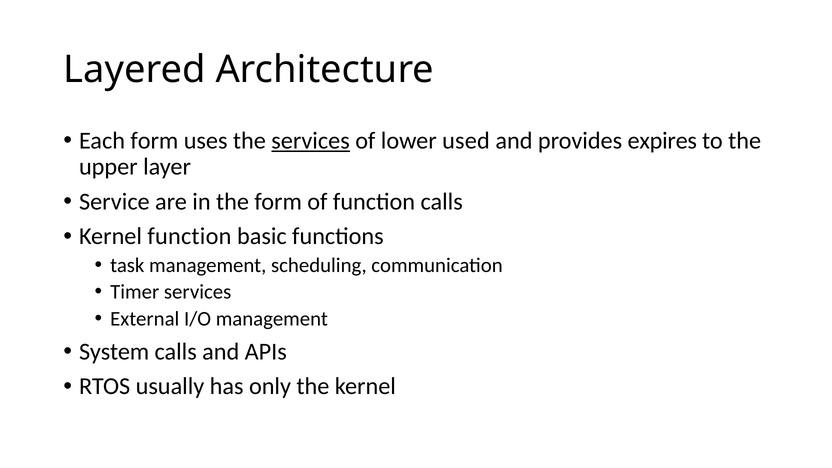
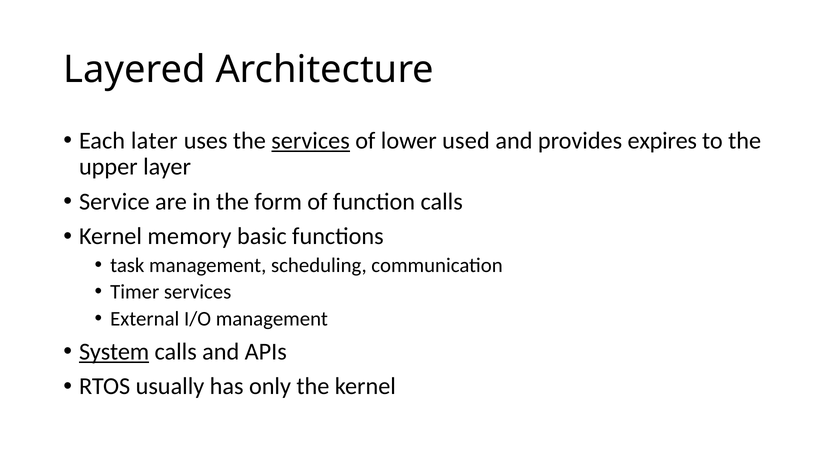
Each form: form -> later (154, 141)
Kernel function: function -> memory (189, 236)
System underline: none -> present (114, 352)
